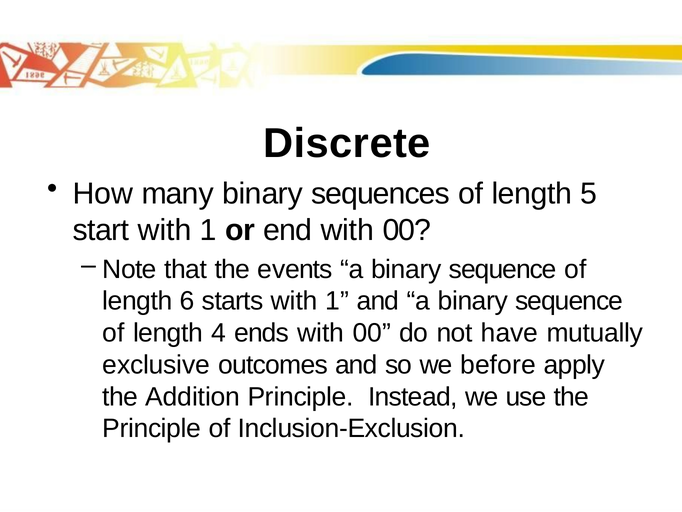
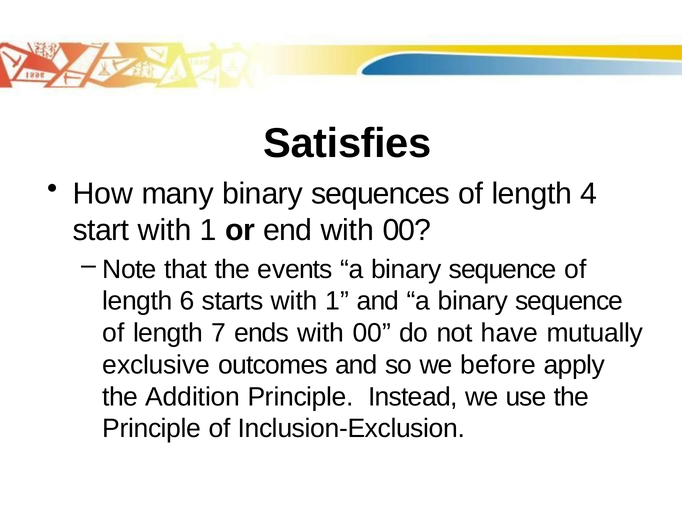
Discrete: Discrete -> Satisfies (347, 143)
5: 5 -> 4 (589, 194)
4: 4 -> 7 (219, 333)
